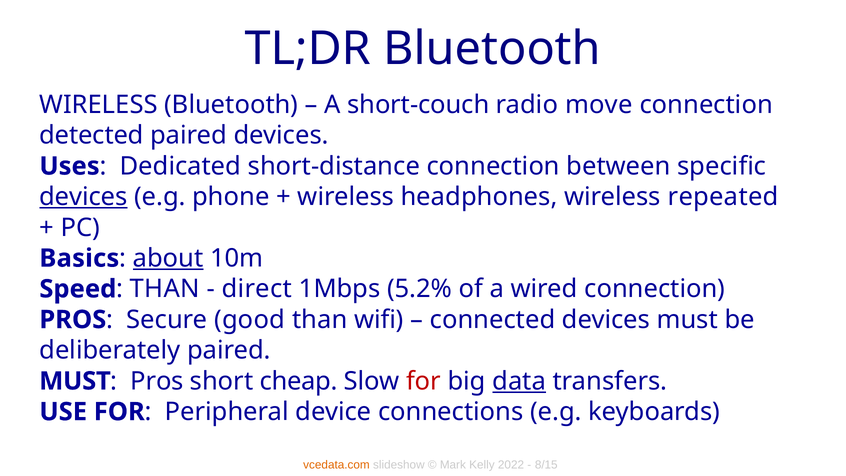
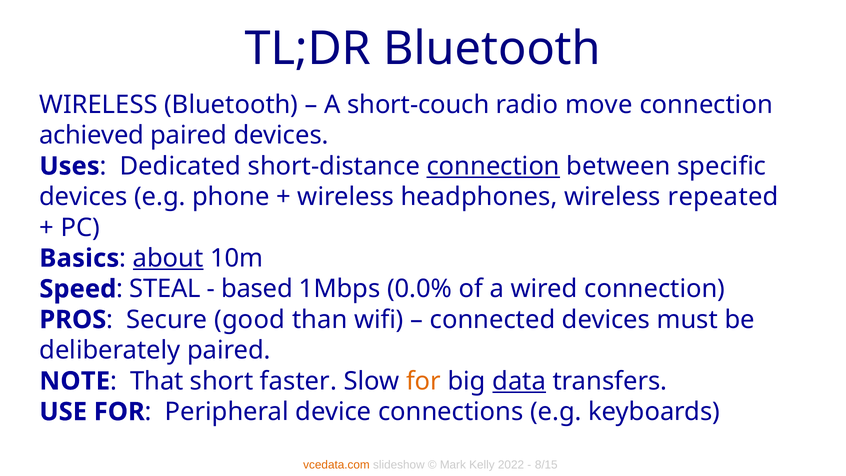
detected: detected -> achieved (91, 135)
connection underline: none -> present (493, 166)
devices underline: present -> none (83, 197)
THAN: THAN -> STEAL (165, 289)
direct: direct -> based (257, 289)
5.2%: 5.2% -> 0.0% (420, 289)
MUST: MUST -> NOTE (75, 381)
Pros: Pros -> That (157, 381)
cheap: cheap -> faster (298, 381)
for colour: red -> orange (424, 381)
